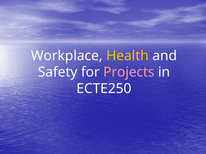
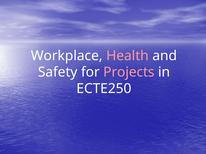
Health colour: yellow -> pink (127, 56)
